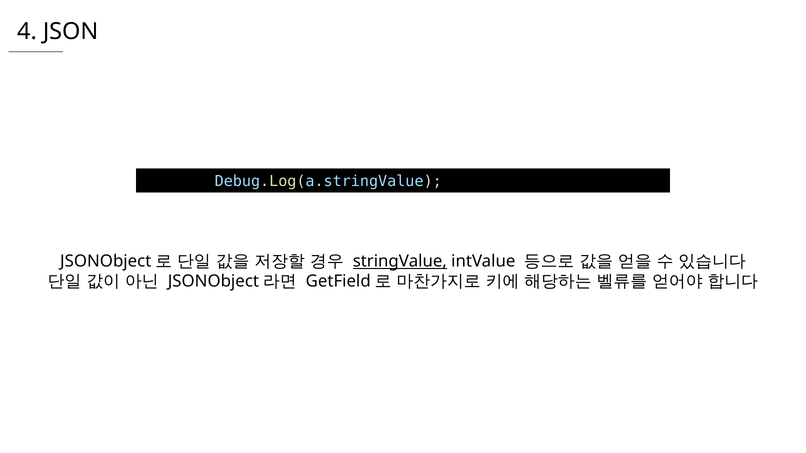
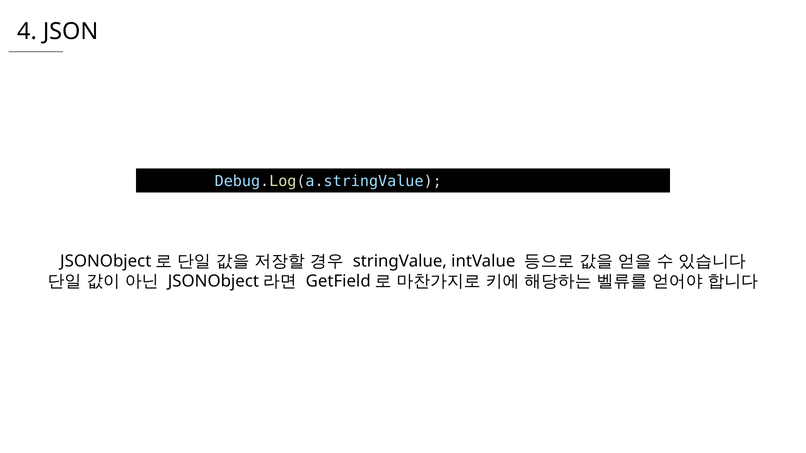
stringValue underline: present -> none (400, 261)
